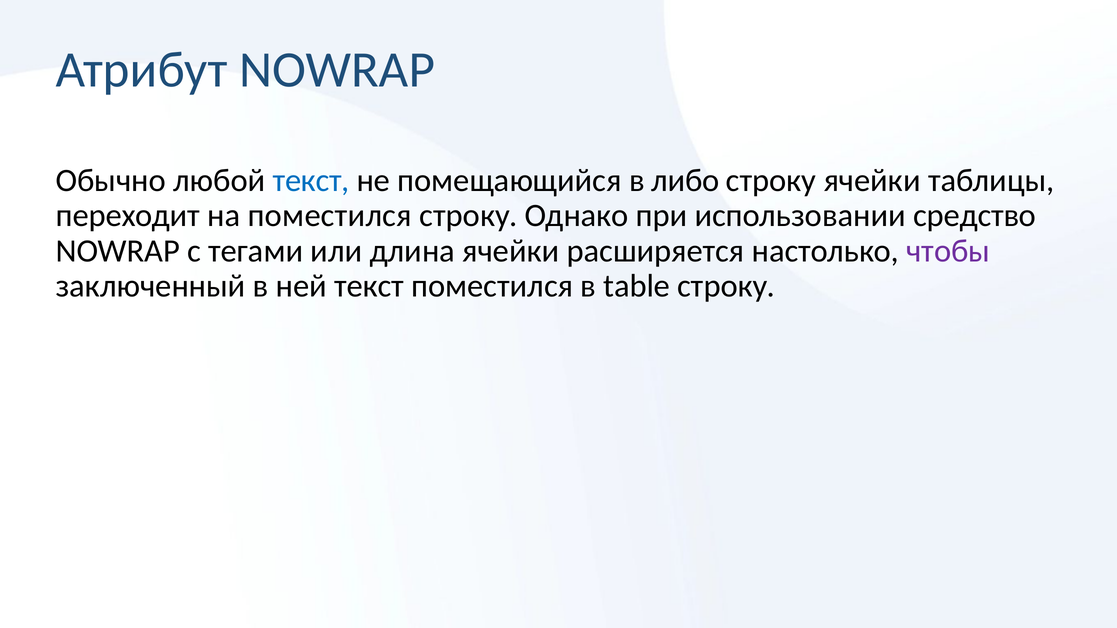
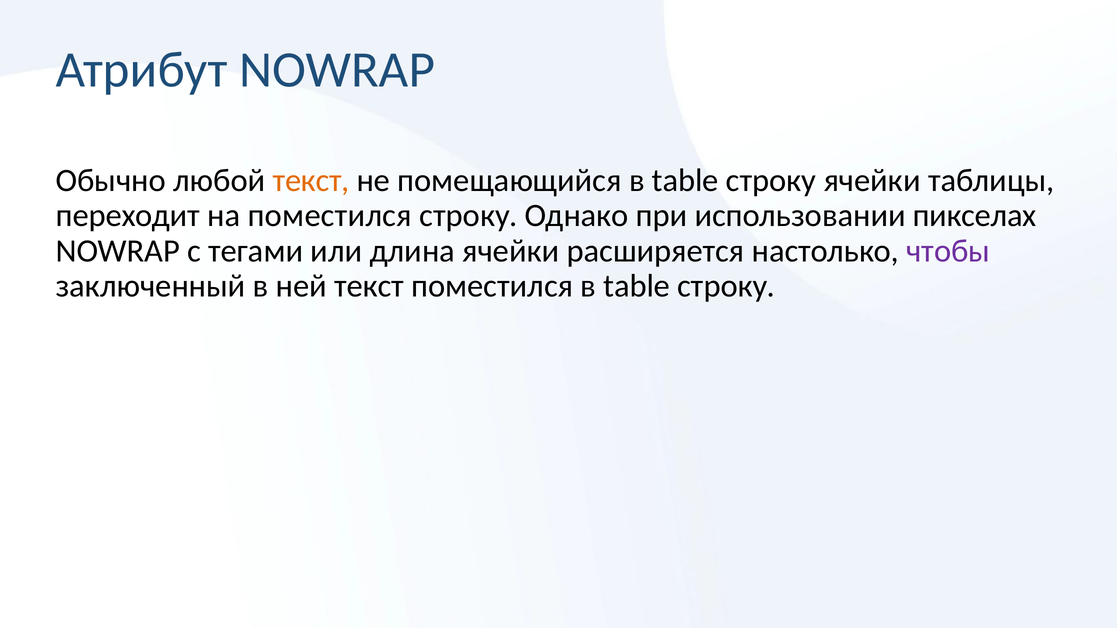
текст colour: blue -> orange (311, 181)
помещающийся в либо: либо -> table (685, 181)
средство: средство -> пикселах (975, 216)
